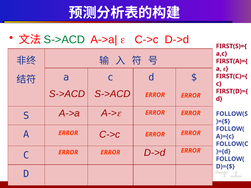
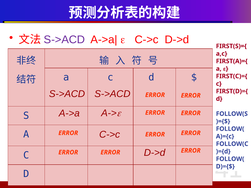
S->ACD colour: green -> purple (64, 40)
